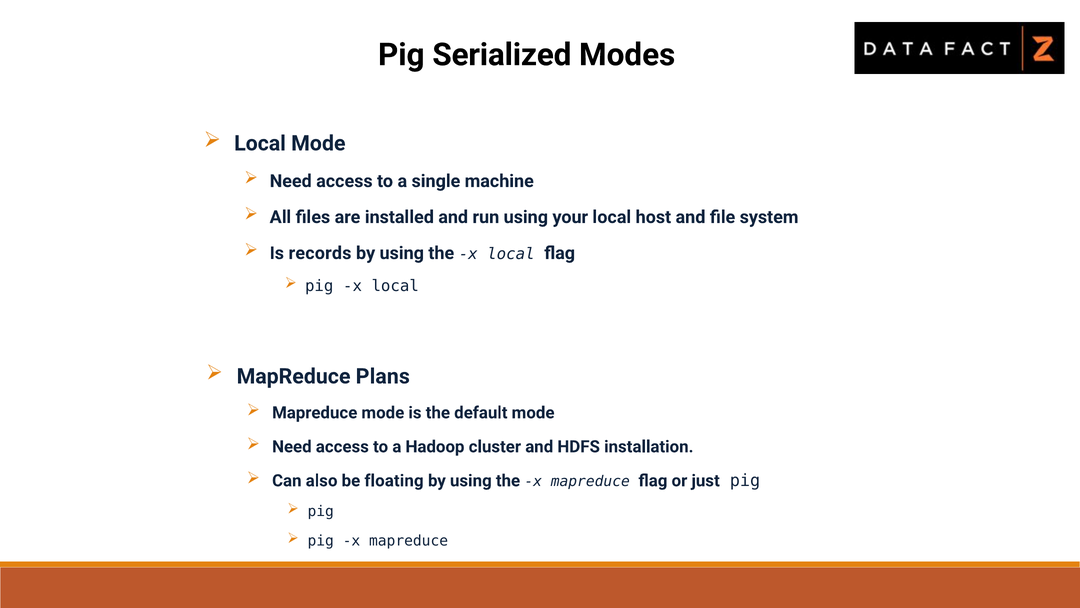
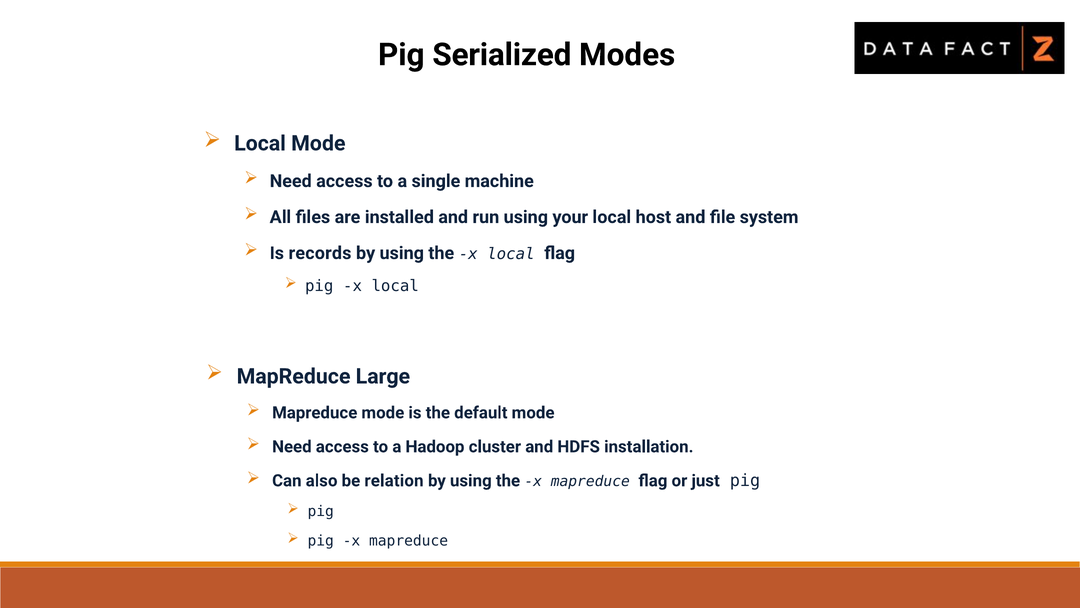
Plans: Plans -> Large (383, 376)
floating: floating -> relation (394, 480)
